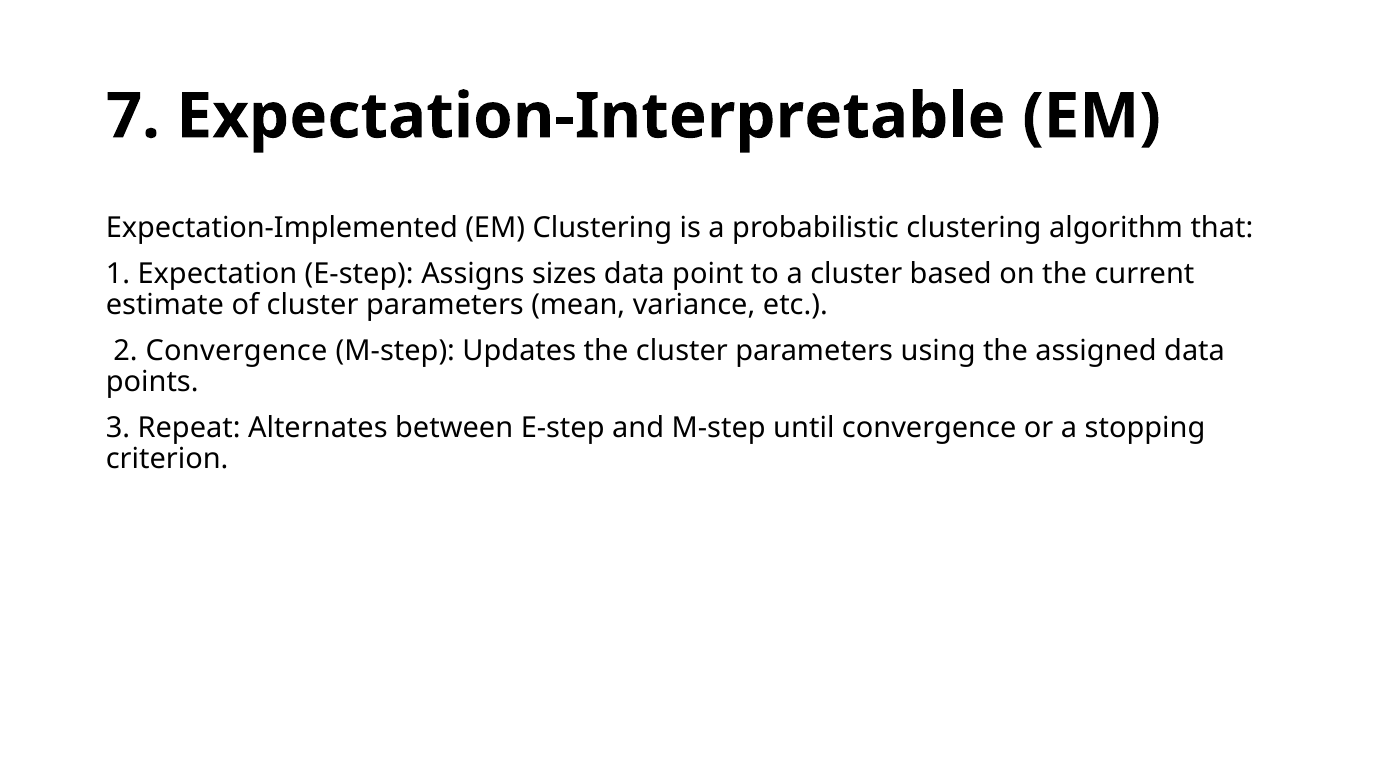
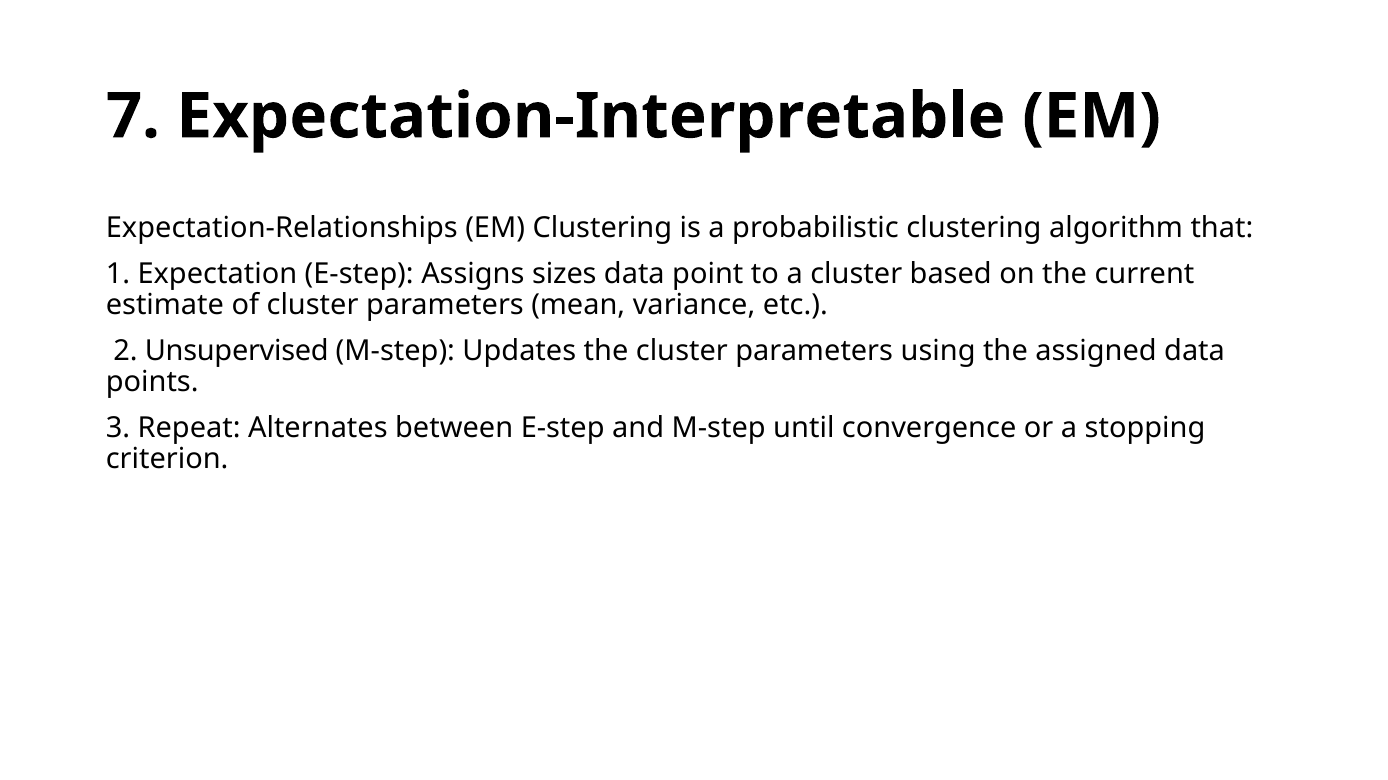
Expectation-Implemented: Expectation-Implemented -> Expectation-Relationships (282, 229)
2 Convergence: Convergence -> Unsupervised (237, 351)
